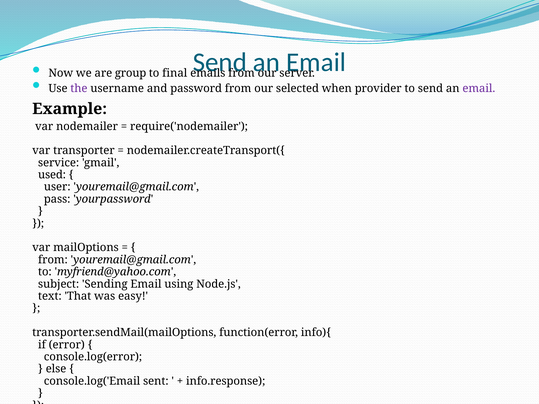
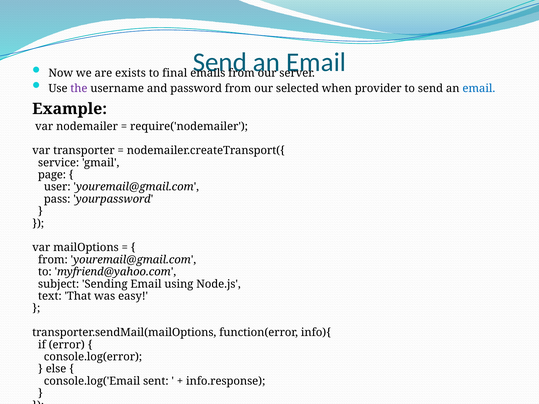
group: group -> exists (130, 73)
email colour: purple -> blue (479, 89)
used: used -> page (52, 175)
